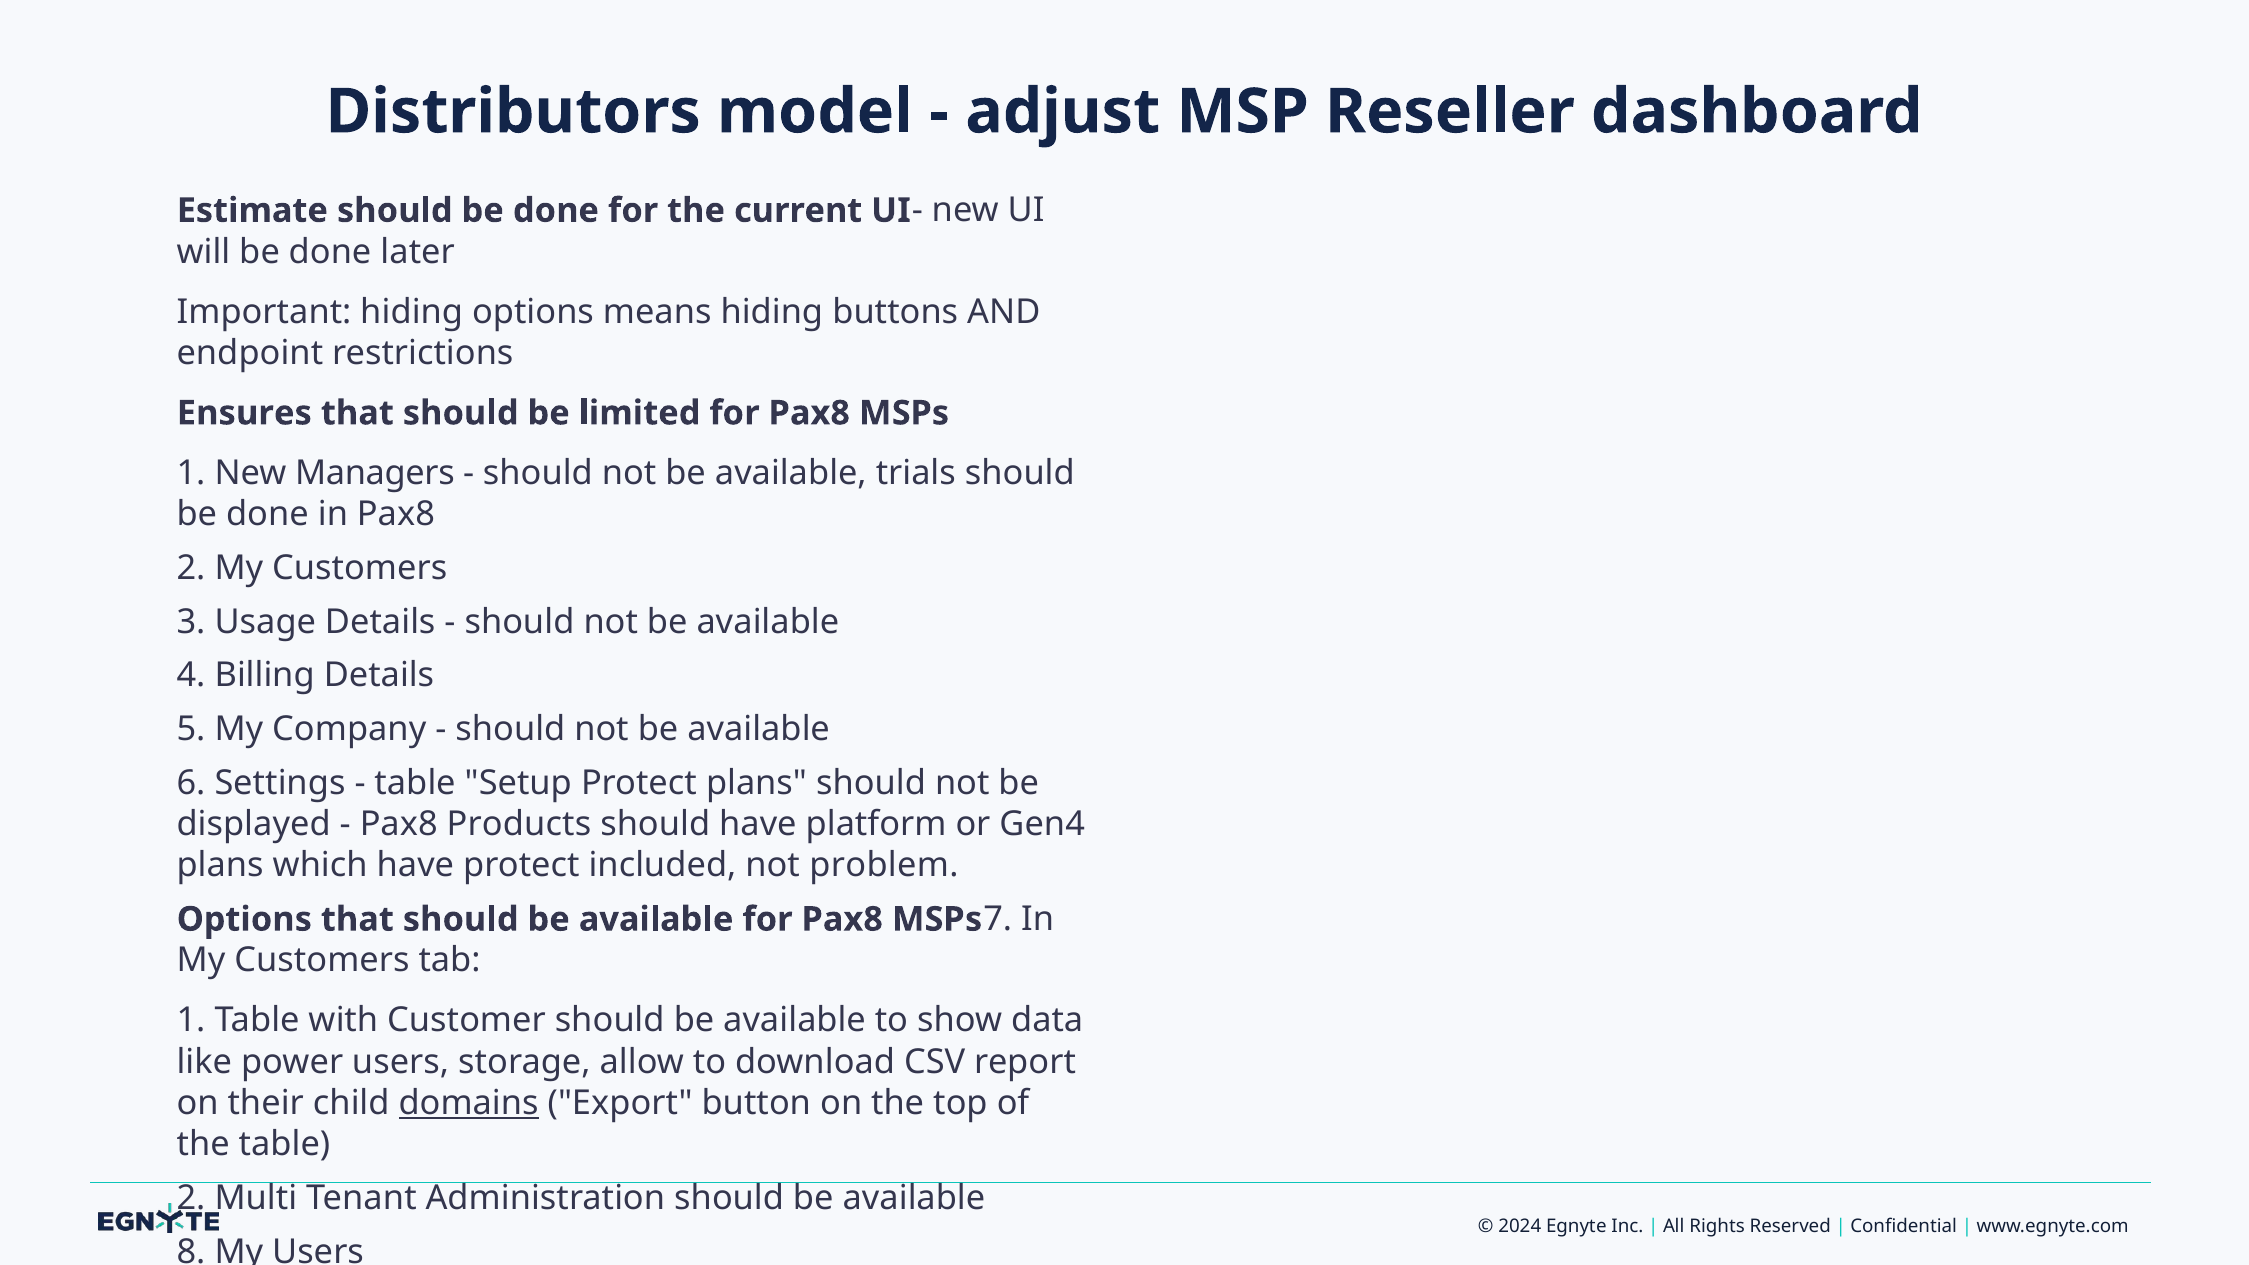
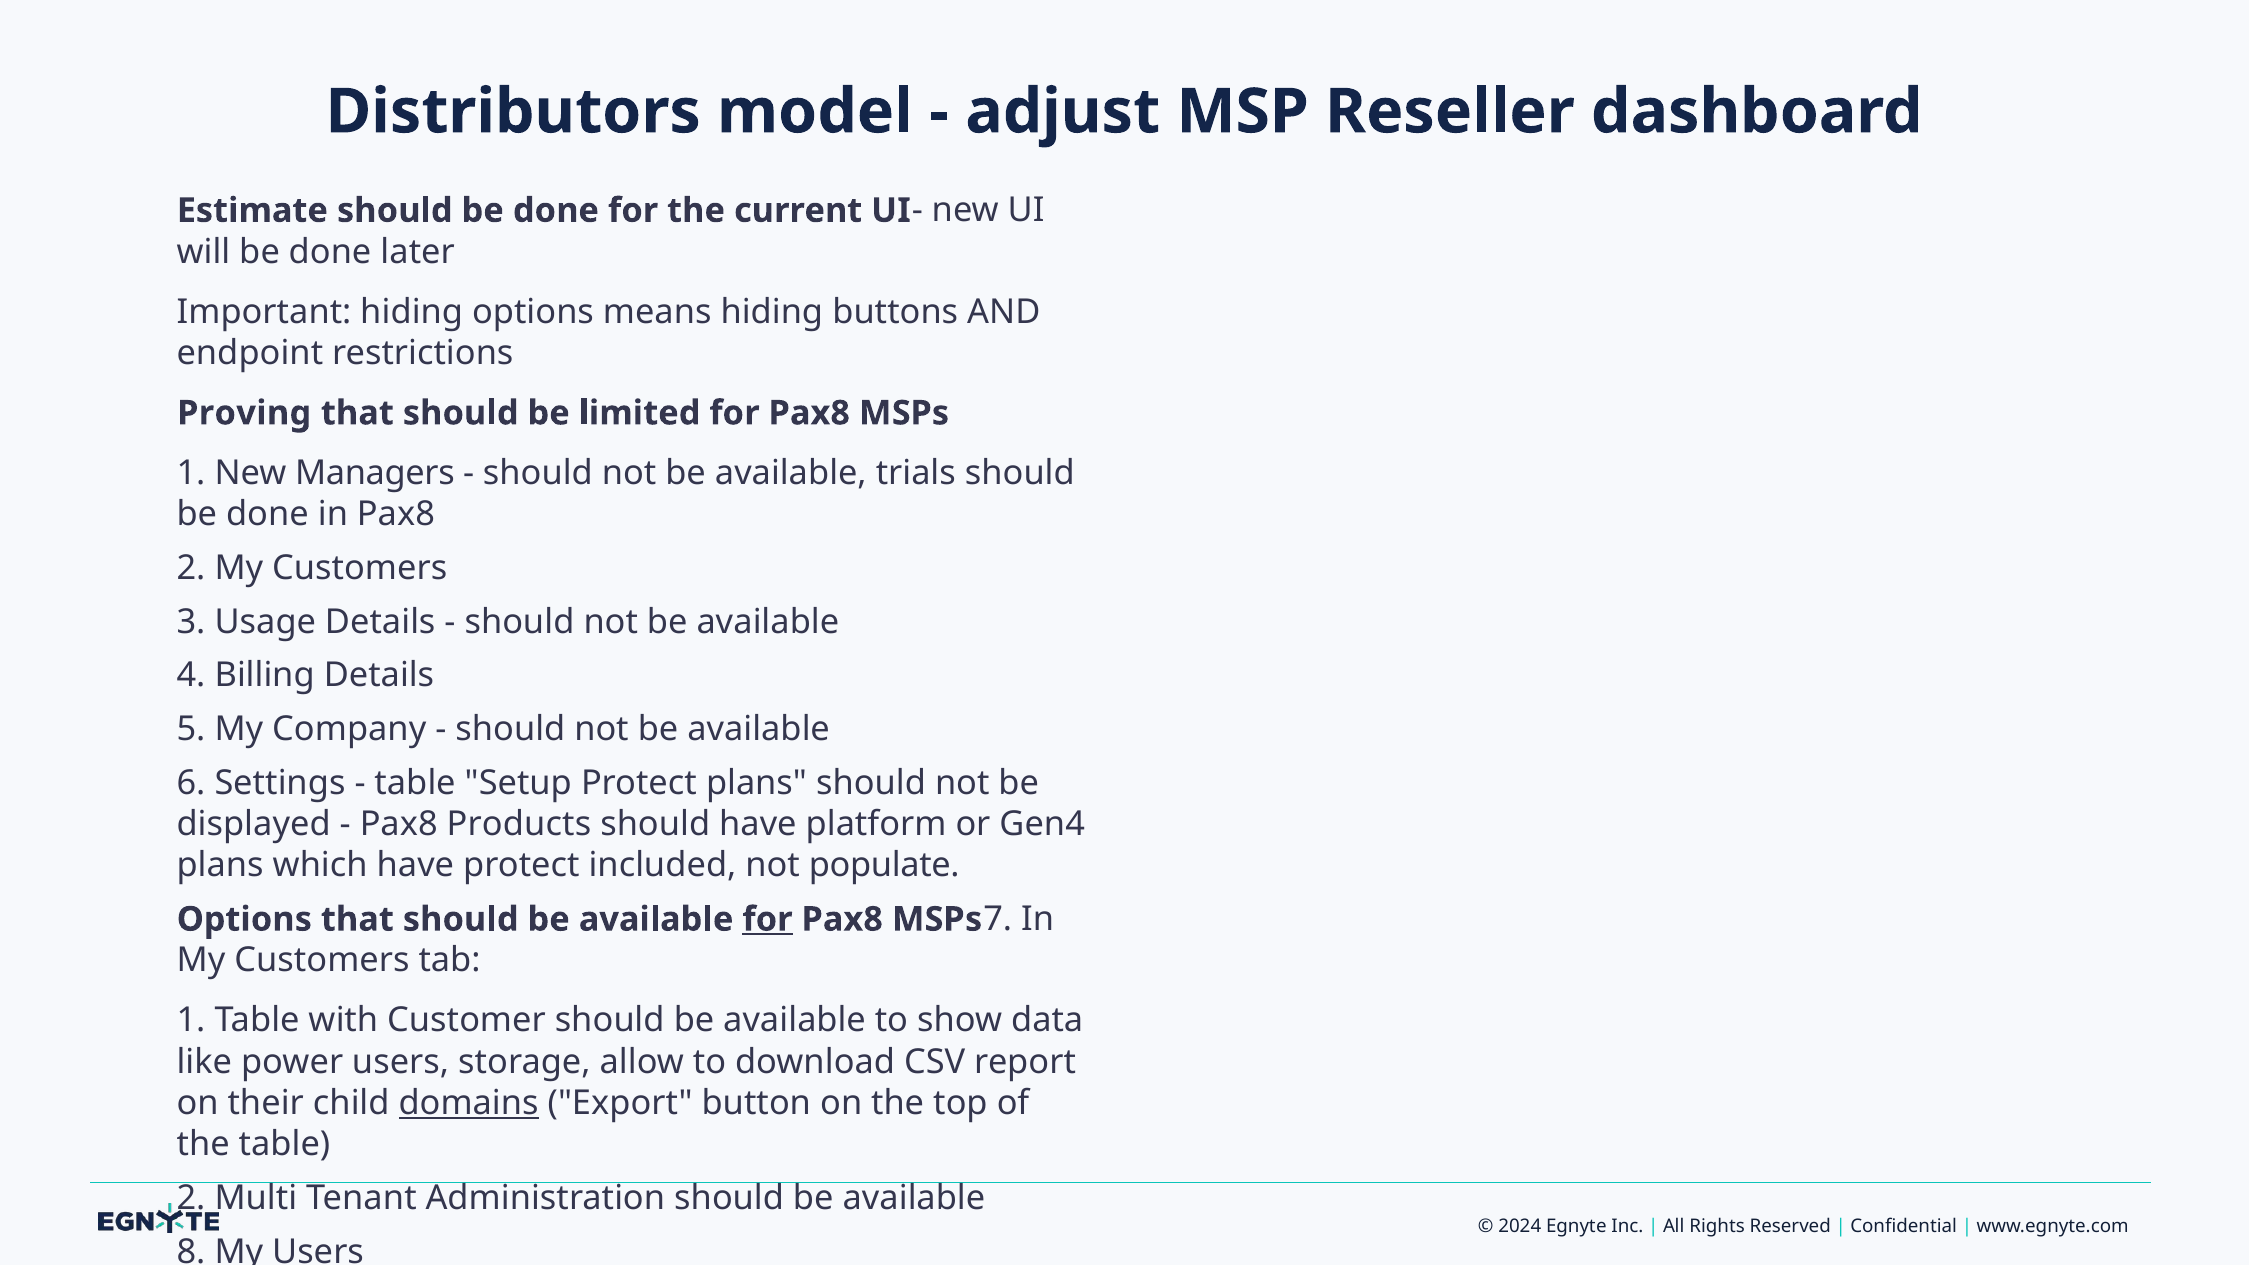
Ensures: Ensures -> Proving (244, 413)
problem: problem -> populate (884, 866)
for underline: none -> present (767, 919)
